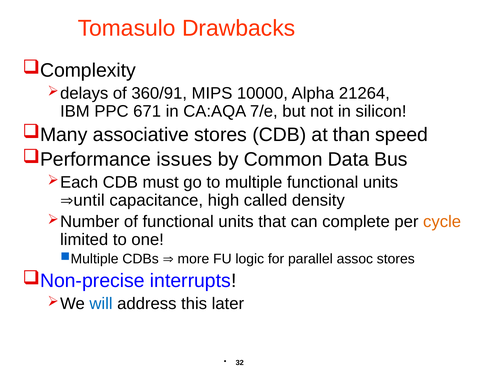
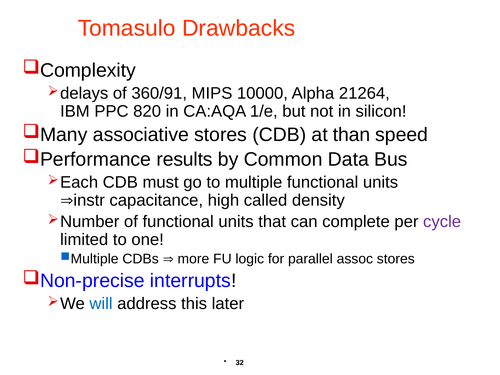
671: 671 -> 820 (147, 111)
7/e: 7/e -> 1/e (264, 111)
issues: issues -> results (185, 159)
until: until -> instr (89, 200)
cycle colour: orange -> purple (442, 222)
